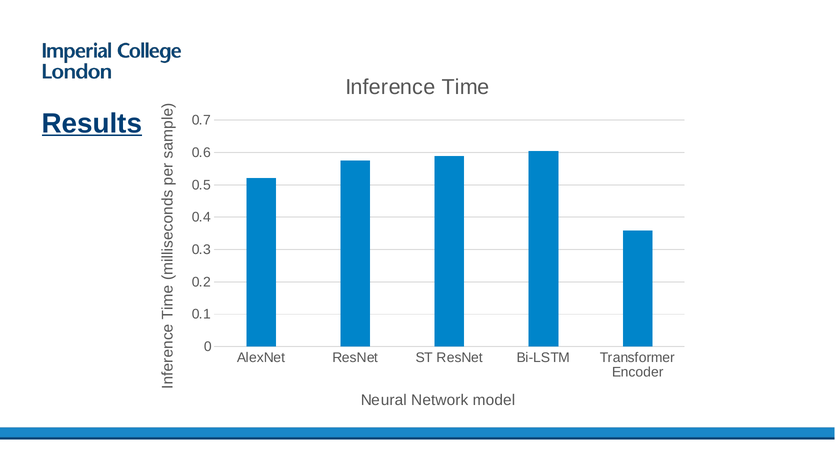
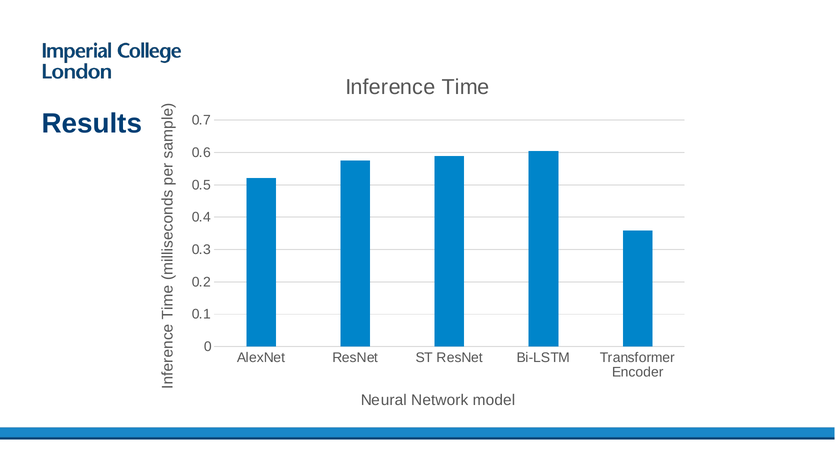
Results underline: present -> none (92, 123)
